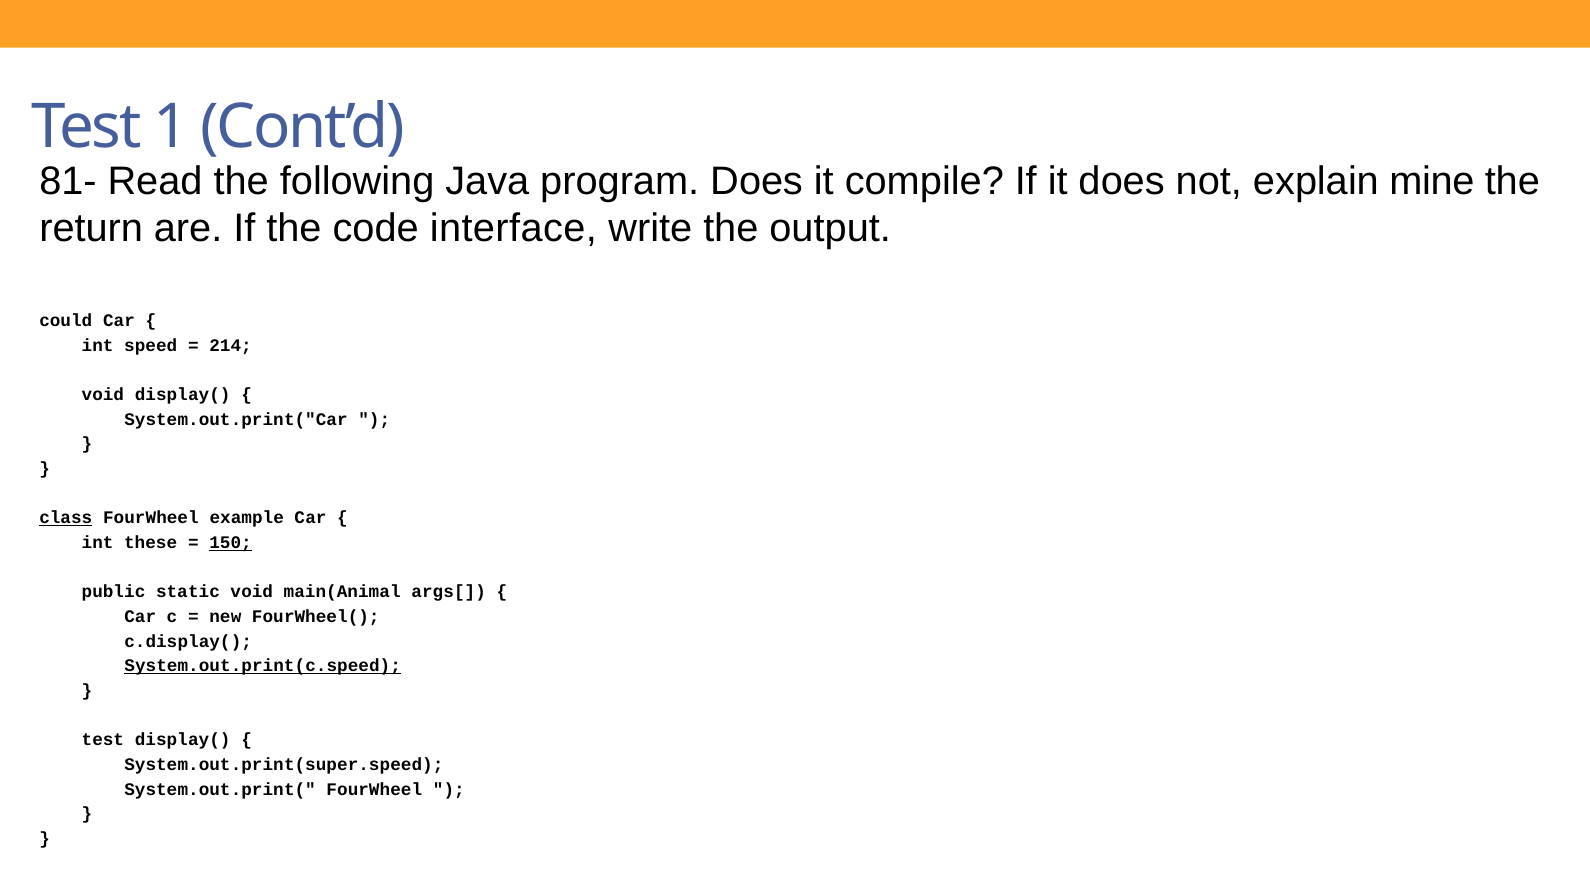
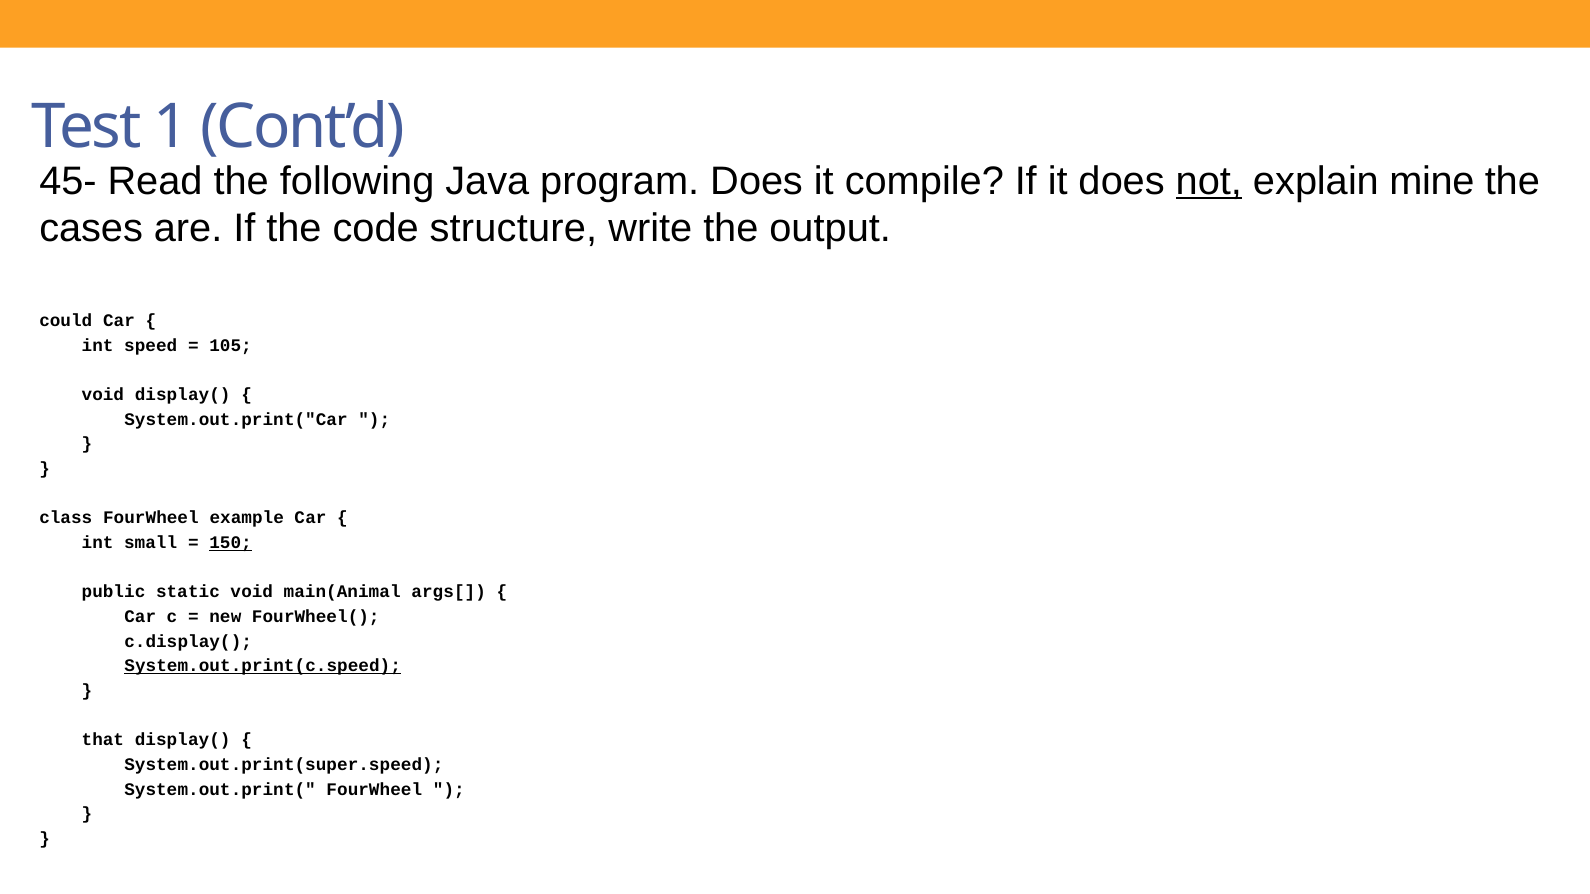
81-: 81- -> 45- (68, 181)
not underline: none -> present (1209, 181)
return: return -> cases (91, 229)
interface: interface -> structure (513, 229)
214: 214 -> 105 (231, 346)
class underline: present -> none (66, 518)
these: these -> small (151, 543)
test: test -> that (103, 740)
